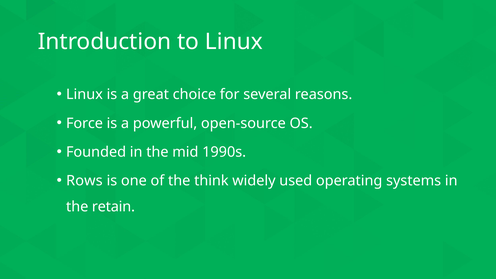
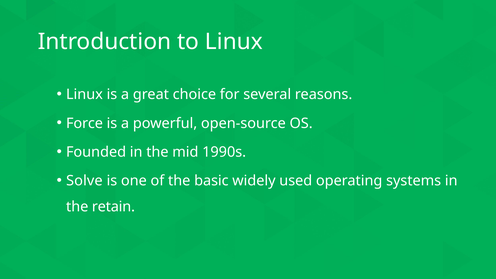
Rows: Rows -> Solve (84, 181)
think: think -> basic (211, 181)
